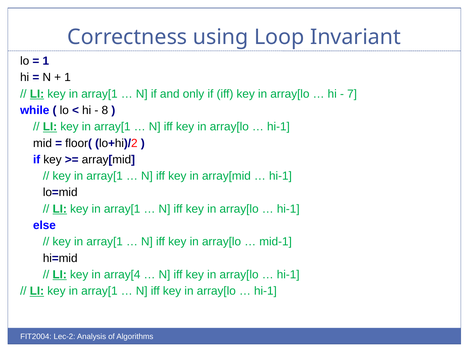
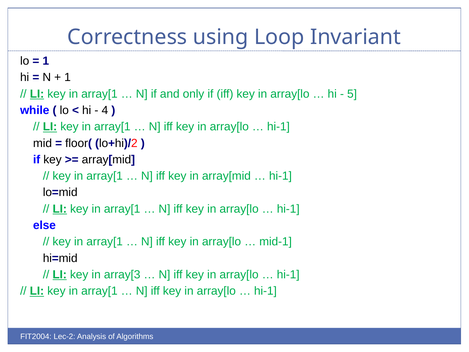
7: 7 -> 5 (352, 94)
8: 8 -> 4 (105, 110)
array[4: array[4 -> array[3 (122, 274)
